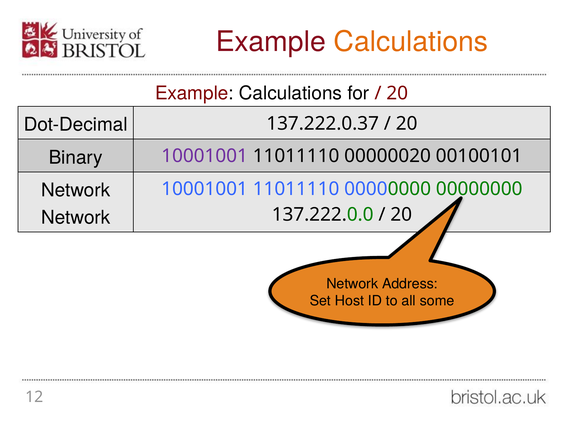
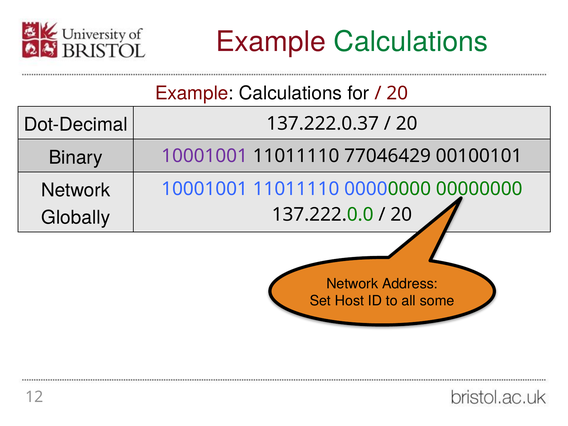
Calculations colour: orange -> green (411, 42)
00000020: 00000020 -> 77046429 (388, 156)
Network: Network -> Globally (76, 218)
